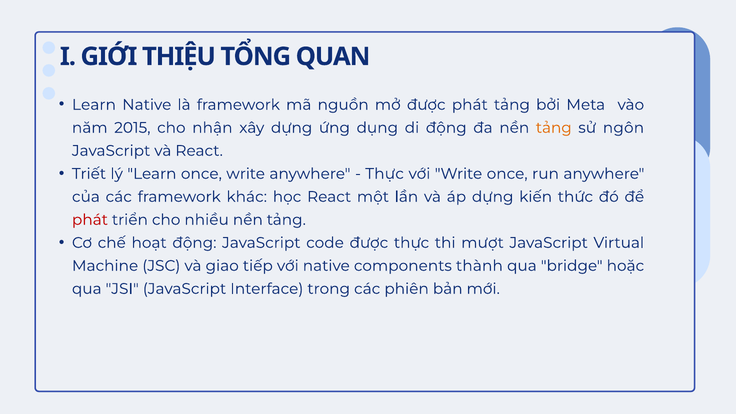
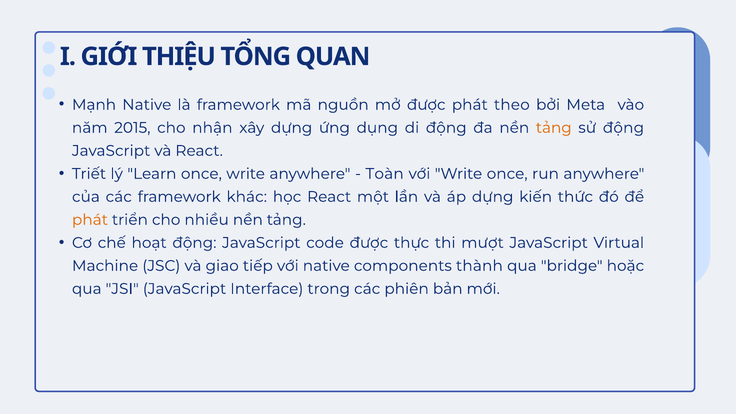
Learn: Learn -> Mạnh (94, 105)
phát tảng: tảng -> theo (512, 105)
sử ngôn: ngôn -> động (623, 128)
Thực: Thực -> Toàn (385, 174)
phát colour: red -> orange (90, 220)
